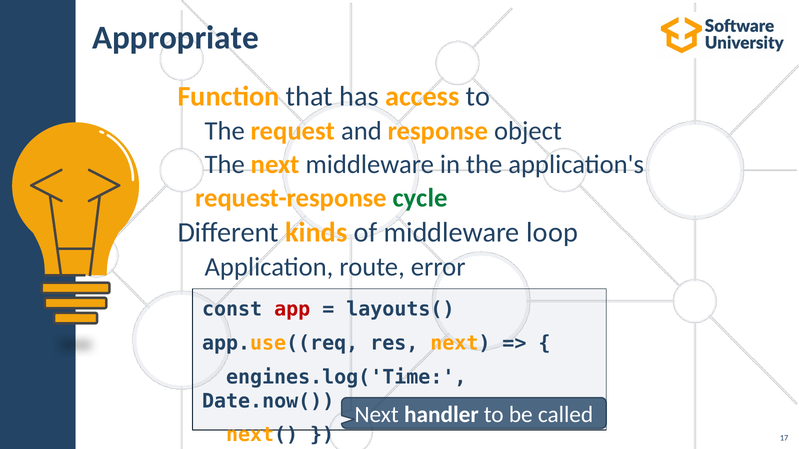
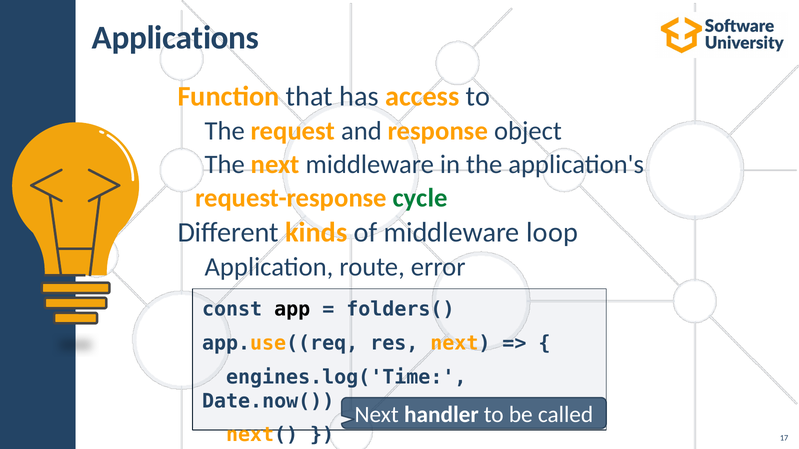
Appropriate: Appropriate -> Applications (176, 38)
app colour: red -> black (292, 309)
layouts(: layouts( -> folders( (400, 309)
